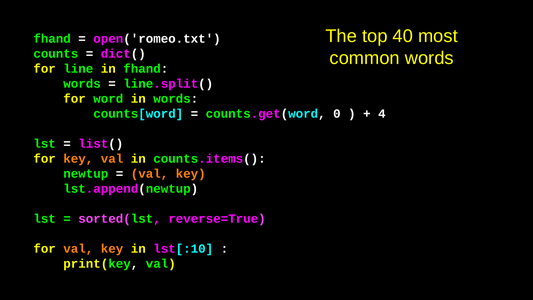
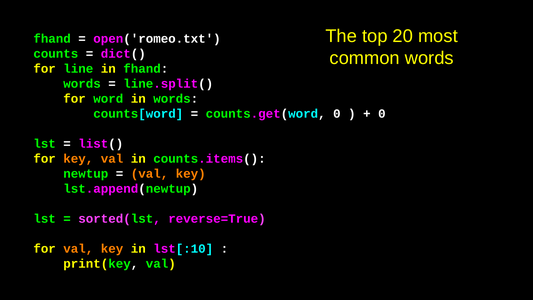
40: 40 -> 20 (403, 36)
4: 4 -> 0 (382, 114)
